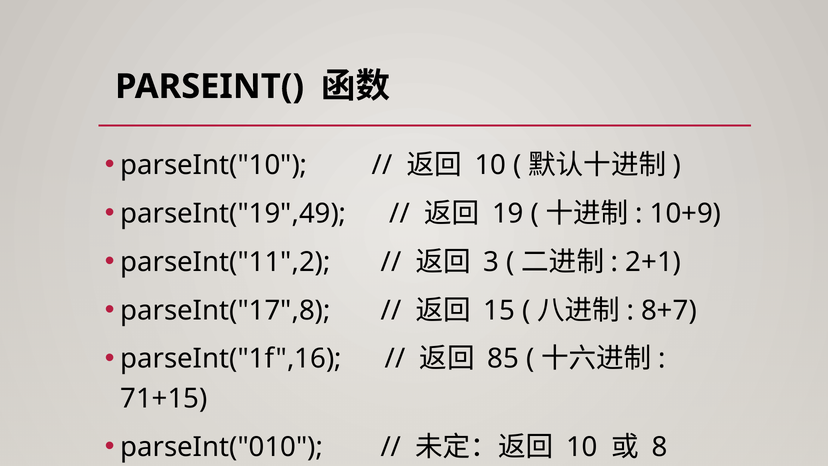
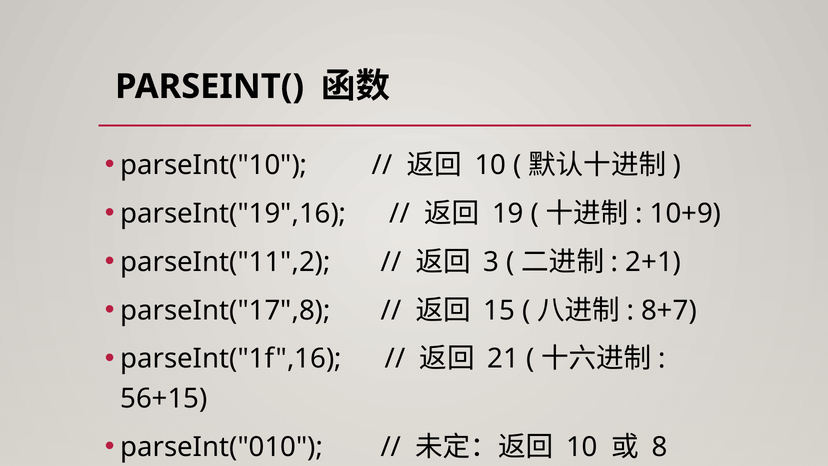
parseInt("19",49: parseInt("19",49 -> parseInt("19",16 (233, 213)
85: 85 -> 21 (503, 359)
71+15: 71+15 -> 56+15 (164, 398)
